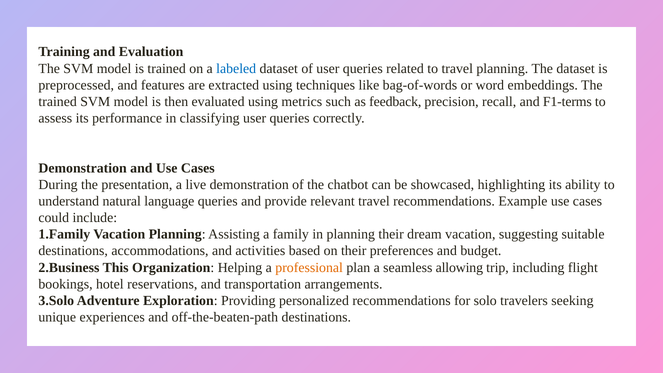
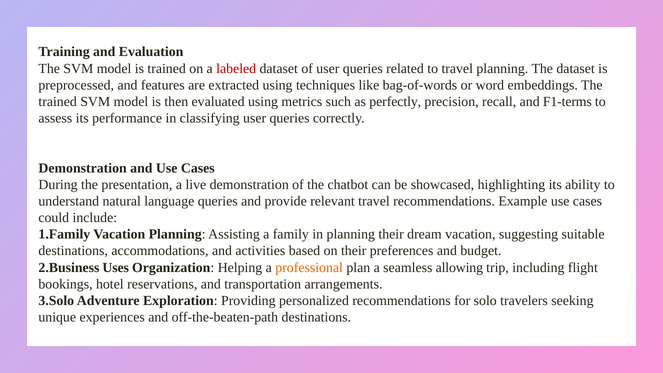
labeled colour: blue -> red (236, 68)
feedback: feedback -> perfectly (395, 102)
This: This -> Uses (116, 267)
